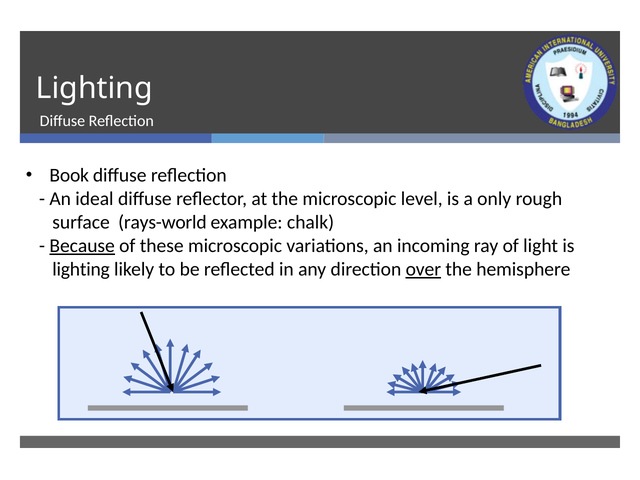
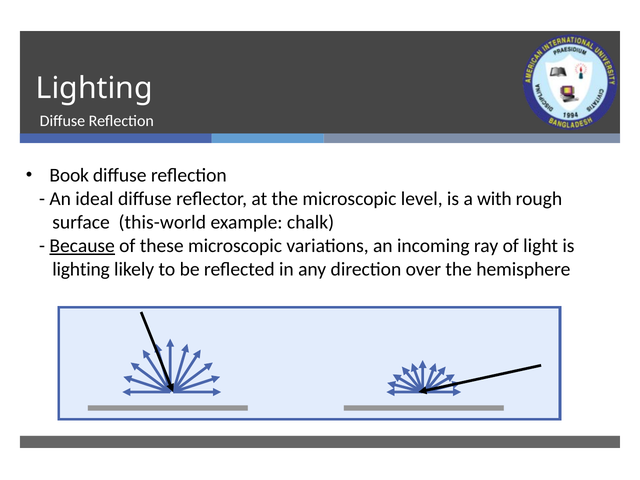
only: only -> with (494, 199)
rays-world: rays-world -> this-world (162, 222)
over underline: present -> none (423, 269)
